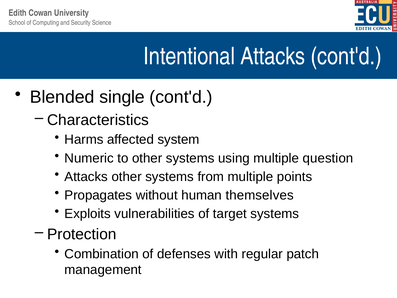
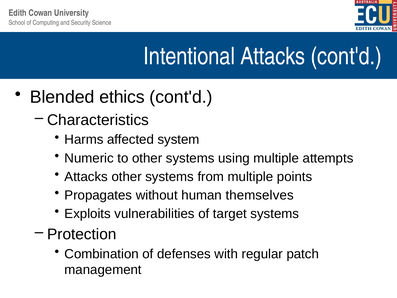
single: single -> ethics (122, 97)
question: question -> attempts (328, 158)
